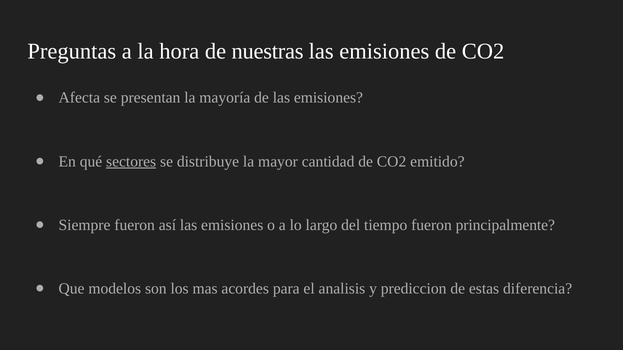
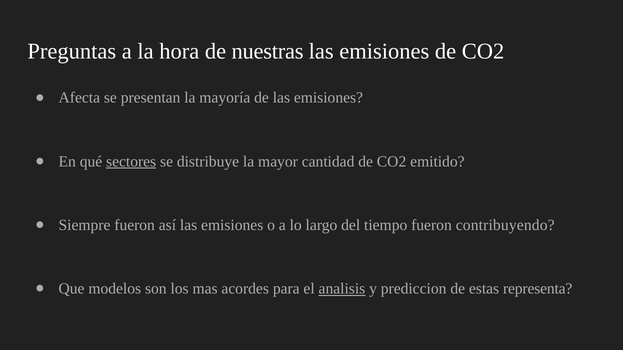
principalmente: principalmente -> contribuyendo (505, 225)
analisis underline: none -> present (342, 289)
diferencia: diferencia -> representa (538, 289)
